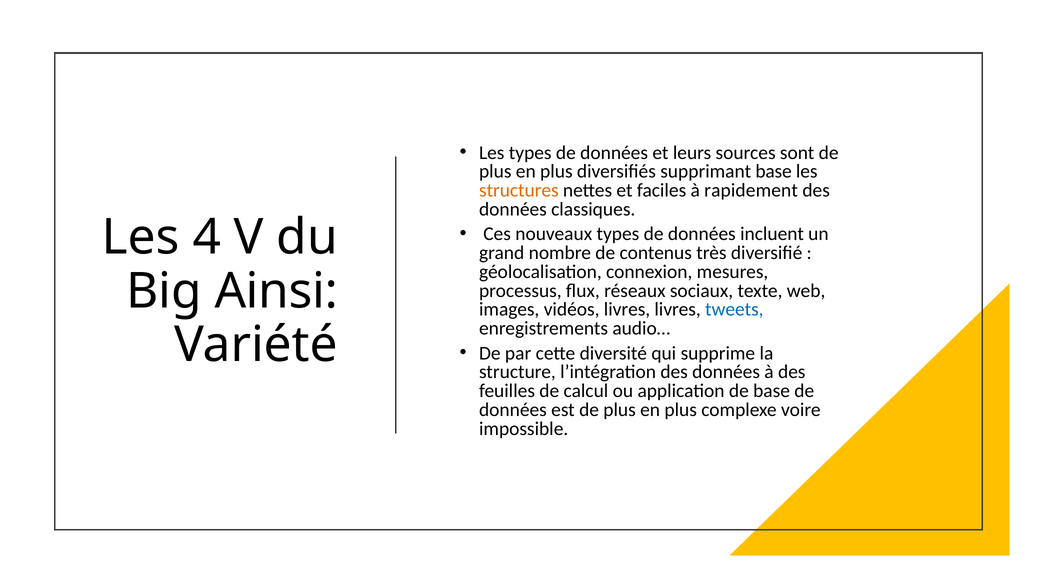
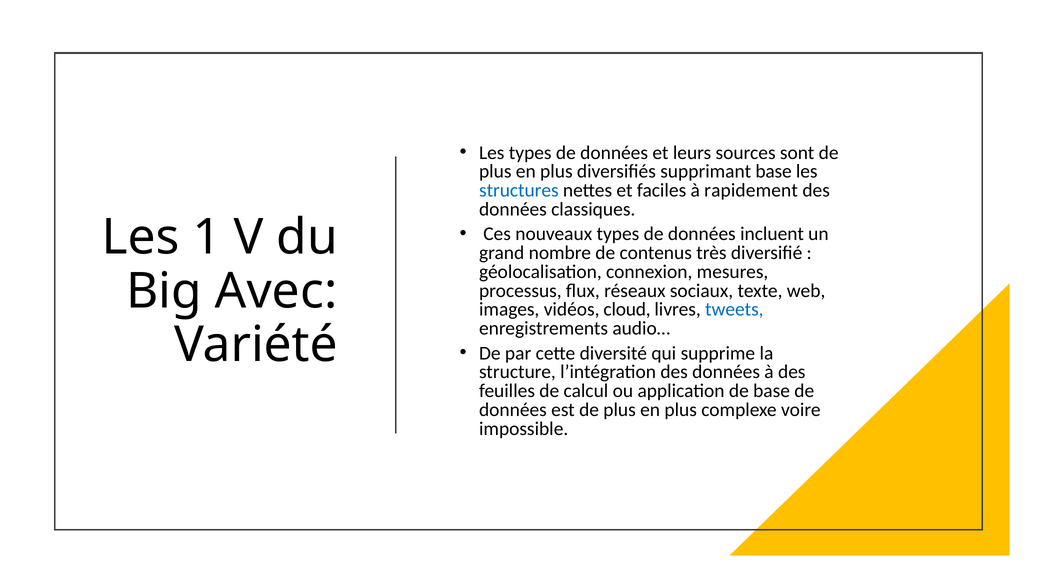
structures colour: orange -> blue (519, 191)
4: 4 -> 1 (207, 238)
Ainsi: Ainsi -> Avec (276, 291)
vidéos livres: livres -> cloud (627, 310)
